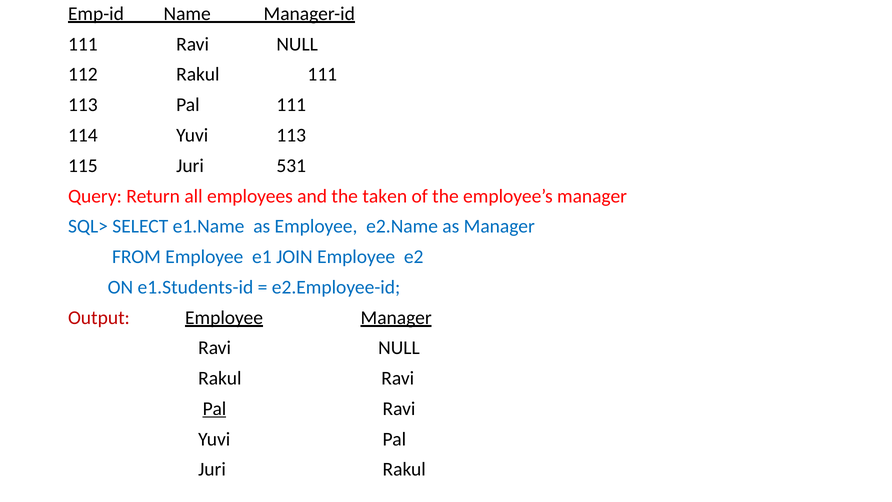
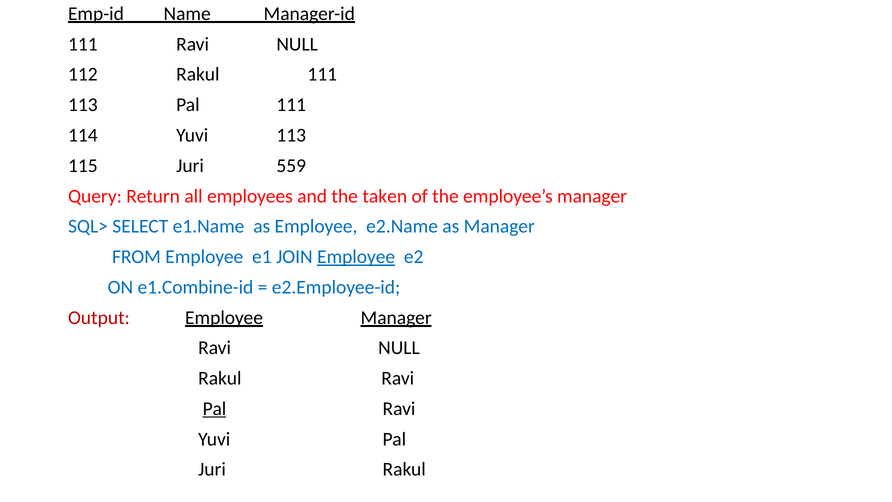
531: 531 -> 559 (291, 166)
Employee underline: none -> present (356, 257)
e1.Students-id: e1.Students-id -> e1.Combine-id (195, 287)
